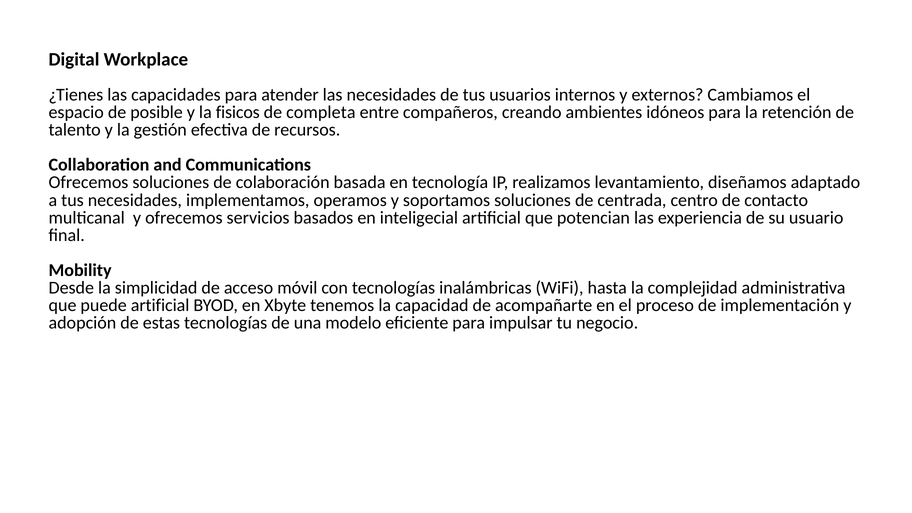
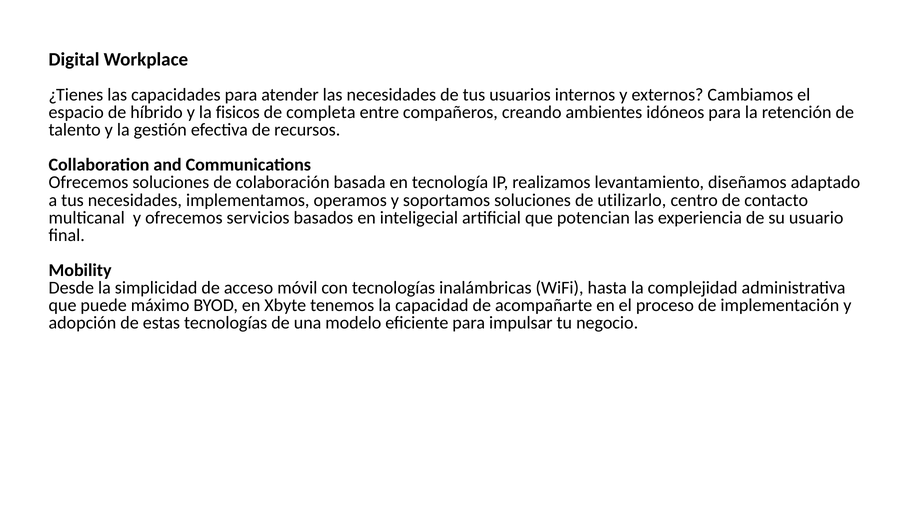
posible: posible -> híbrido (157, 112)
centrada: centrada -> utilizarlo (632, 200)
puede artificial: artificial -> máximo (160, 305)
